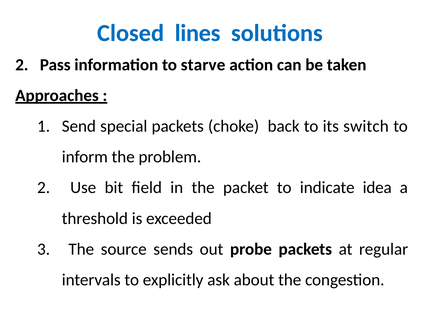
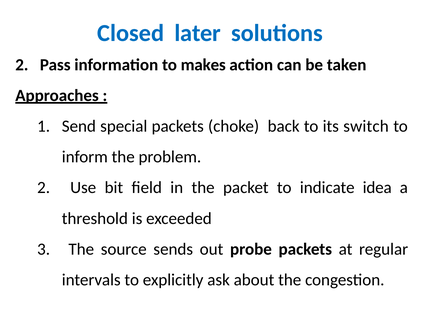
lines: lines -> later (198, 33)
starve: starve -> makes (203, 65)
